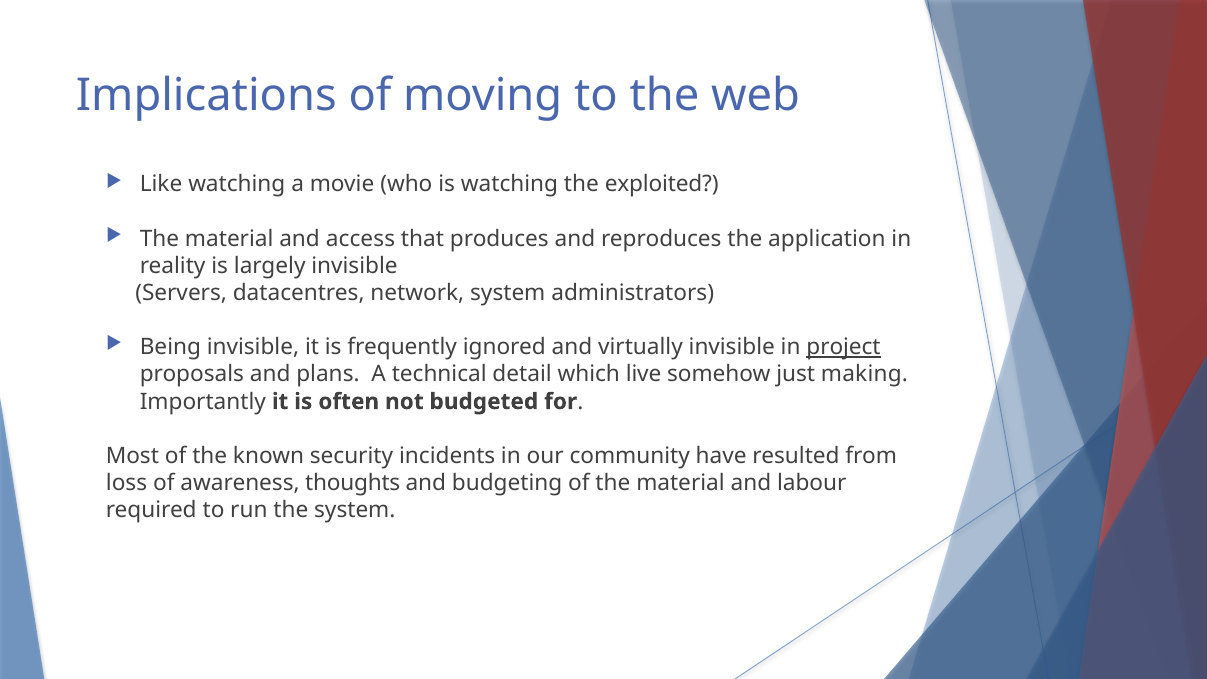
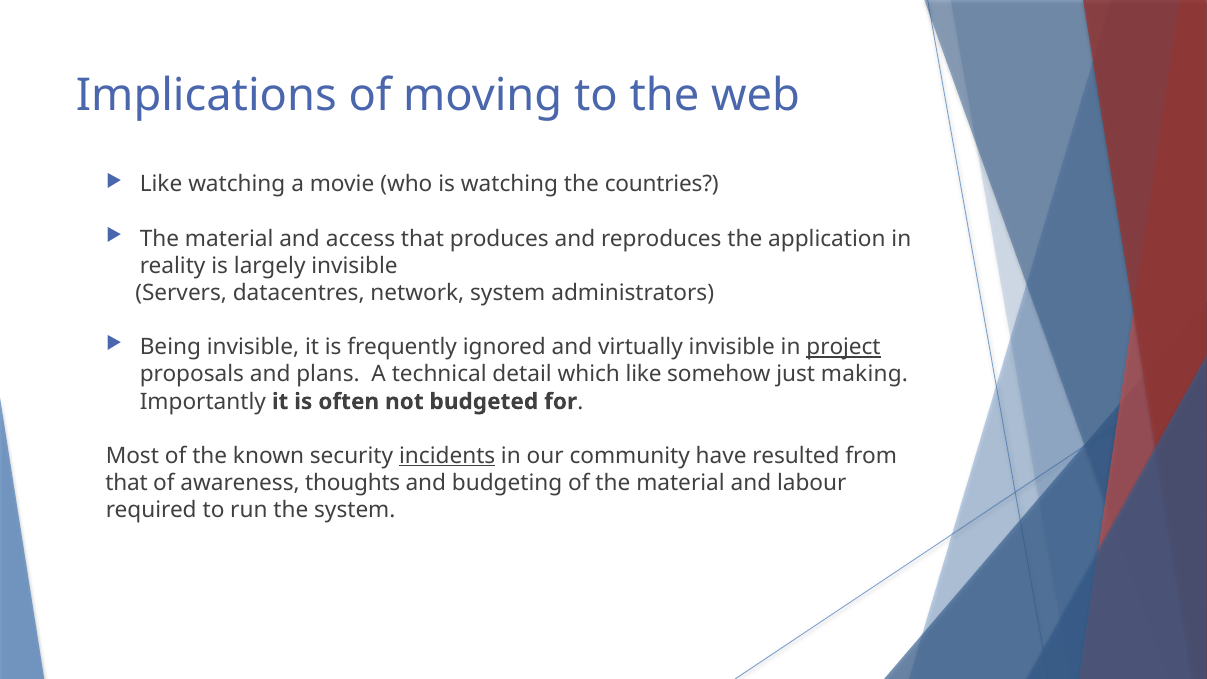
exploited: exploited -> countries (662, 184)
which live: live -> like (644, 374)
incidents underline: none -> present (447, 456)
loss: loss -> that (127, 483)
